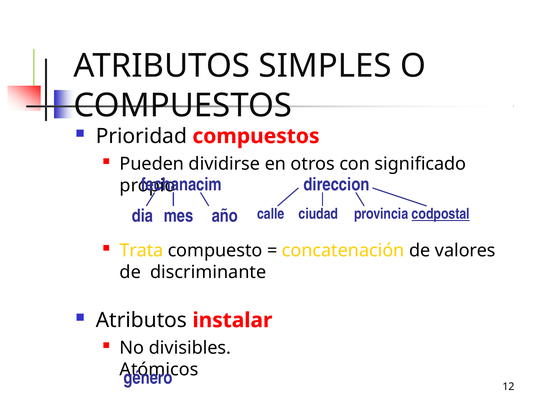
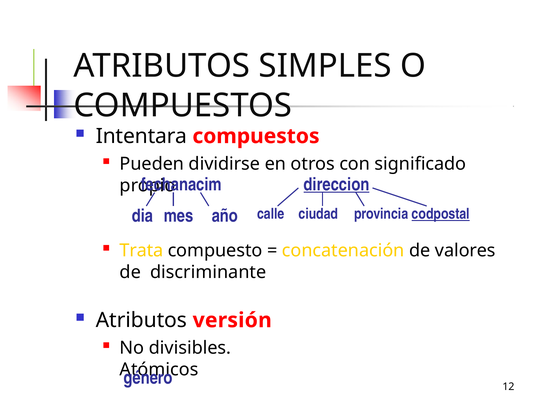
Prioridad: Prioridad -> Intentara (141, 136)
direccion underline: none -> present (337, 185)
instalar: instalar -> versión (232, 321)
